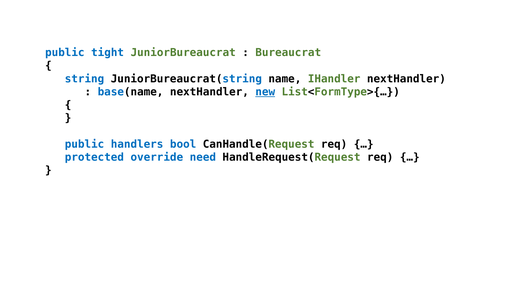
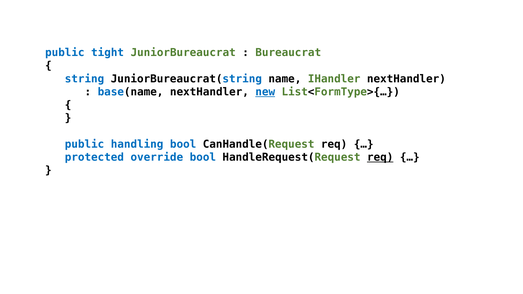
handlers: handlers -> handling (137, 144)
override need: need -> bool (203, 157)
req underline: none -> present (380, 157)
